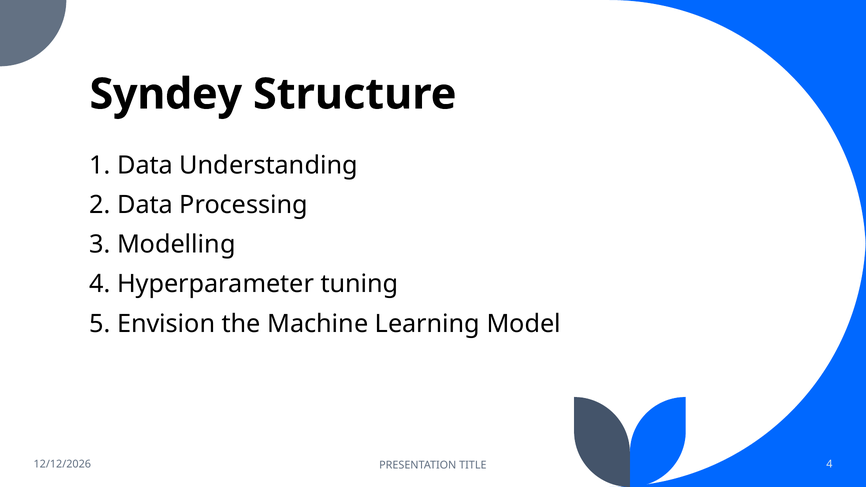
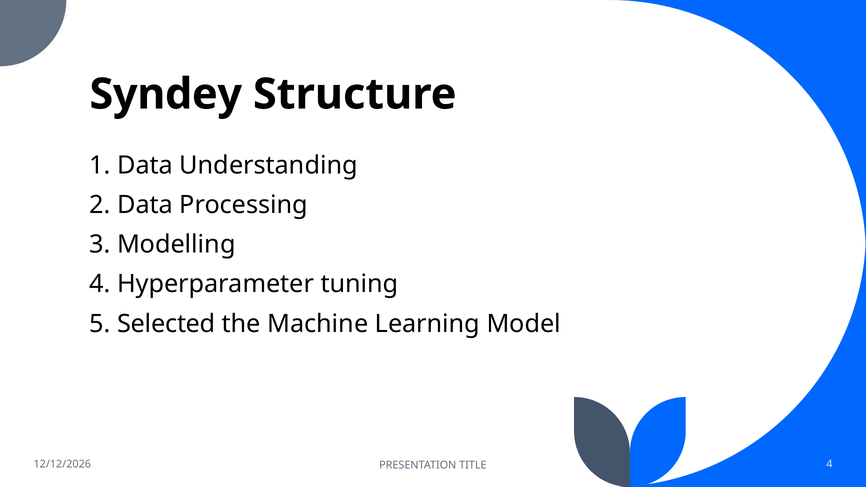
Envision: Envision -> Selected (166, 324)
